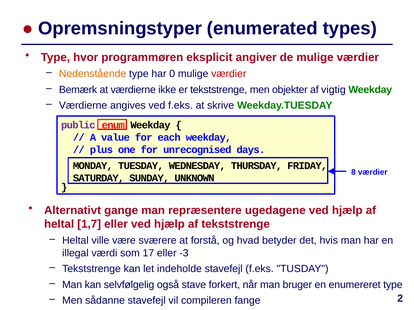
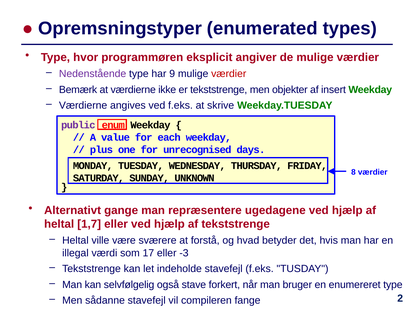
Nedenstående colour: orange -> purple (93, 74)
0: 0 -> 9 (172, 74)
vigtig: vigtig -> insert (333, 90)
